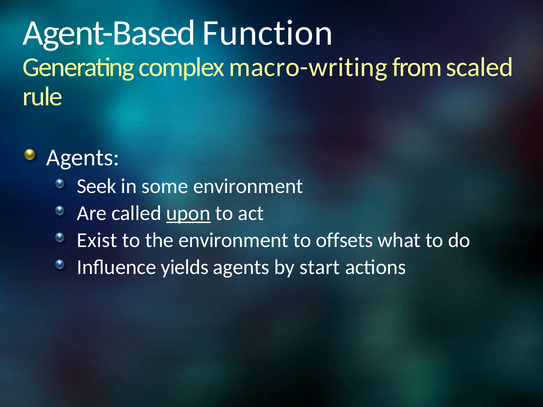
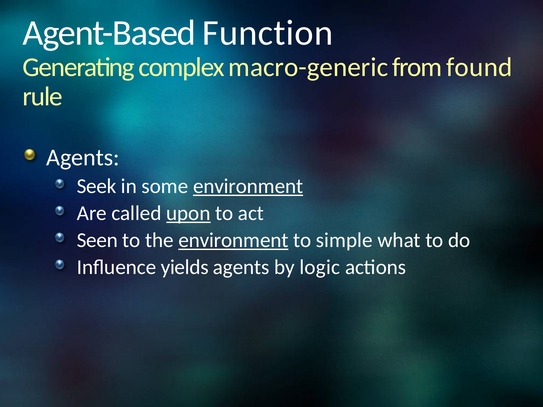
macro-writing: macro-writing -> macro-generic (308, 67)
scaled: scaled -> found (479, 67)
environment underline: none -> present (248, 186)
Exist: Exist -> Seen (97, 240)
environment underline: none -> present (233, 240)
offsets: offsets -> simple (344, 240)
start: start -> logic (320, 267)
